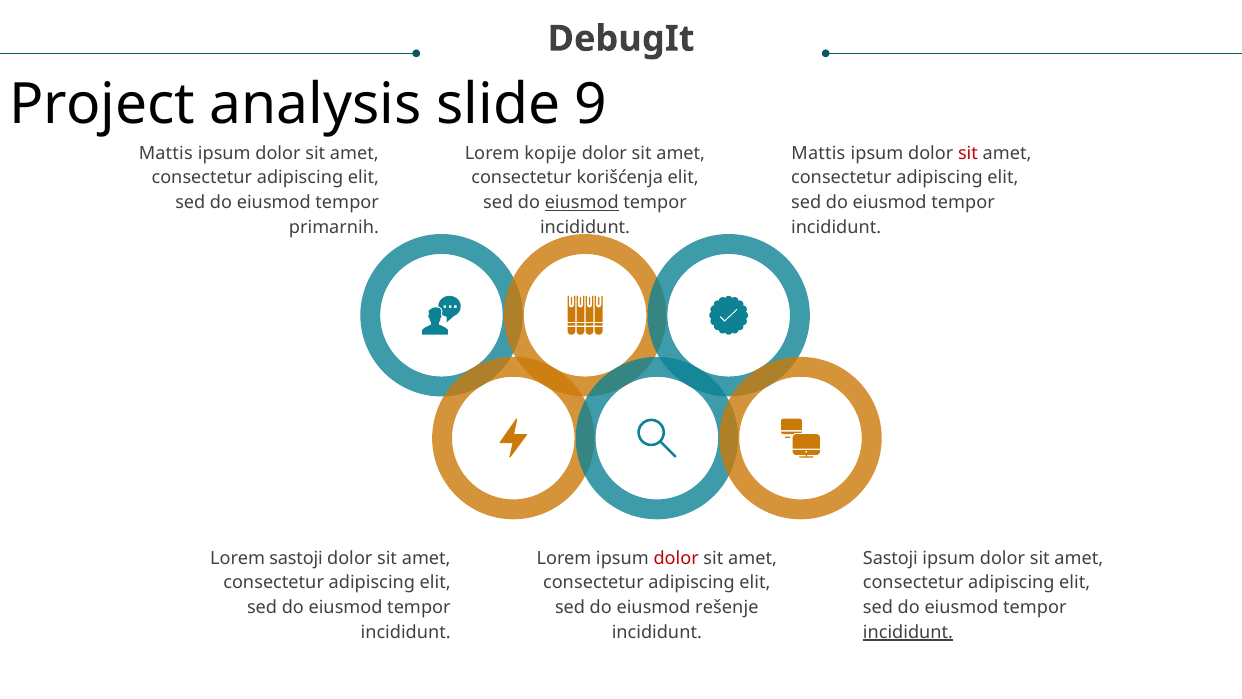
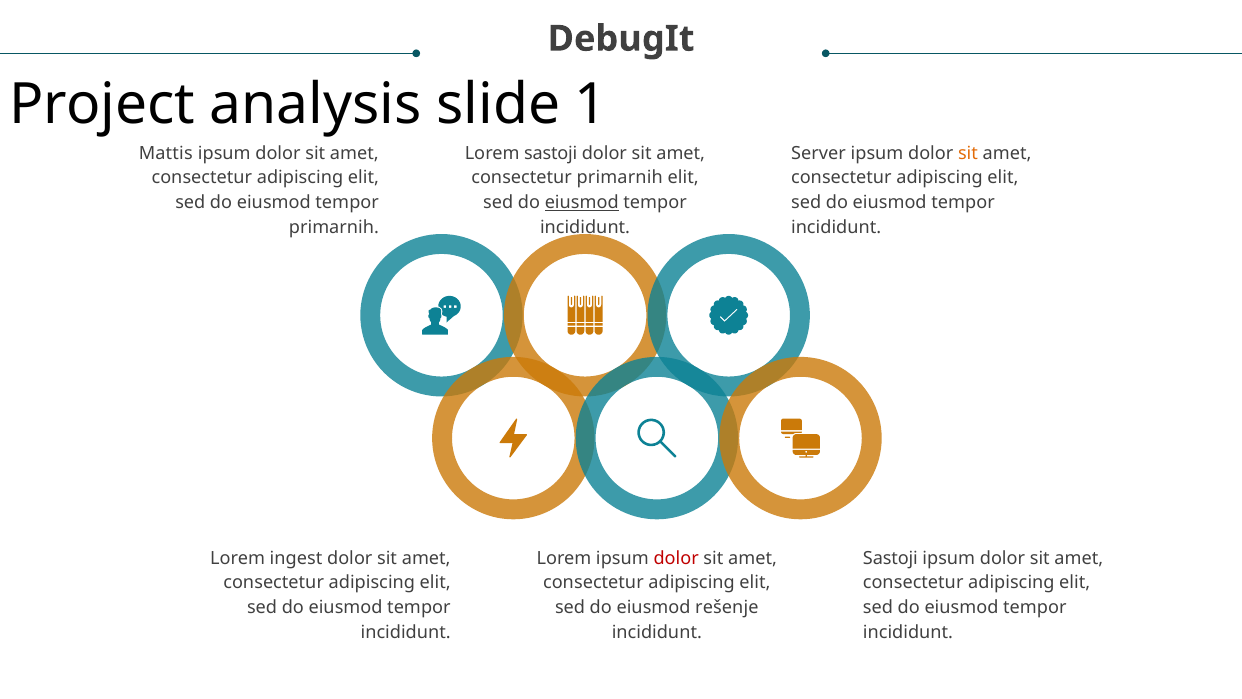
9: 9 -> 1 (591, 104)
Lorem kopije: kopije -> sastoji (551, 153)
Mattis: Mattis -> Server (819, 153)
sit colour: red -> orange (968, 153)
consectetur korišćenja: korišćenja -> primarnih (620, 178)
Lorem sastoji: sastoji -> ingest (296, 558)
incididunt underline: present -> none (908, 632)
